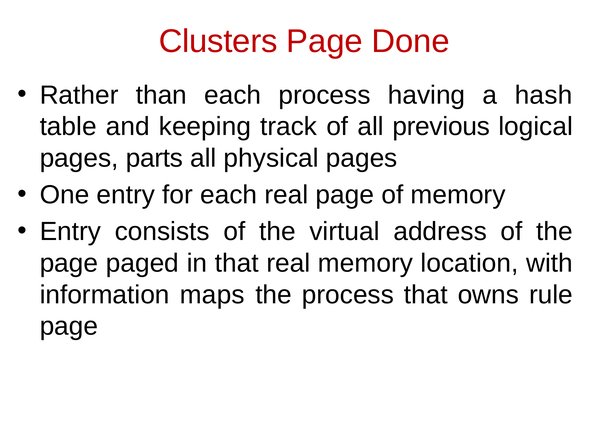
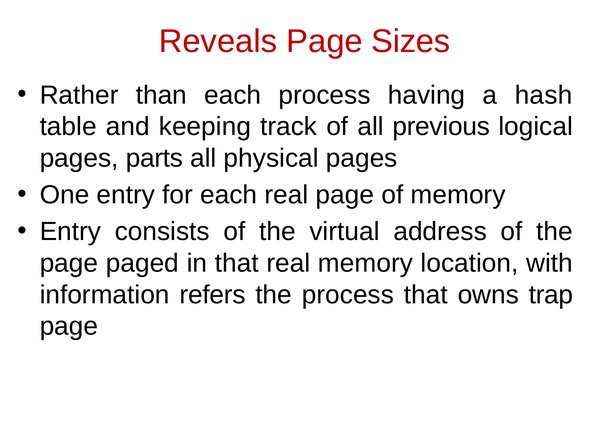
Clusters: Clusters -> Reveals (218, 41)
Done: Done -> Sizes (411, 41)
maps: maps -> refers (213, 295)
rule: rule -> trap (551, 295)
